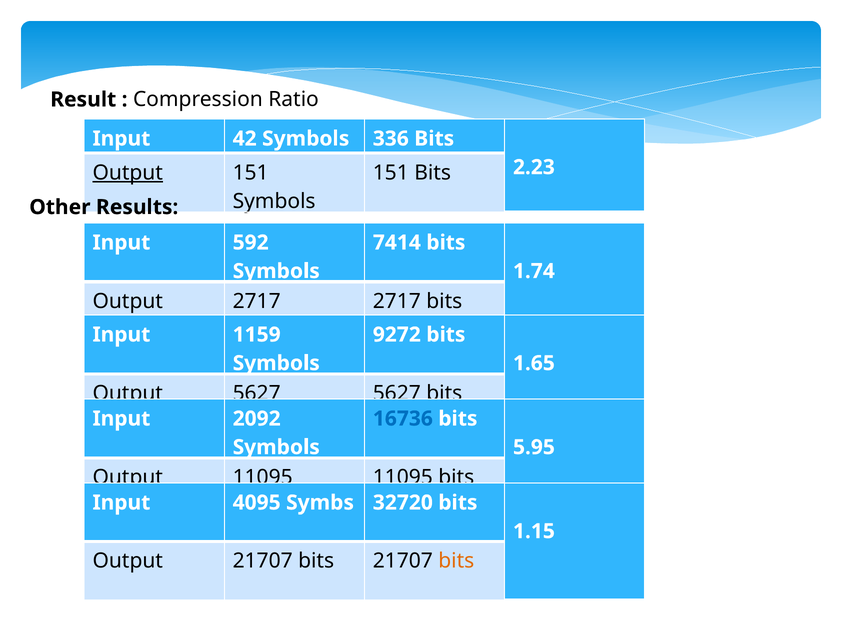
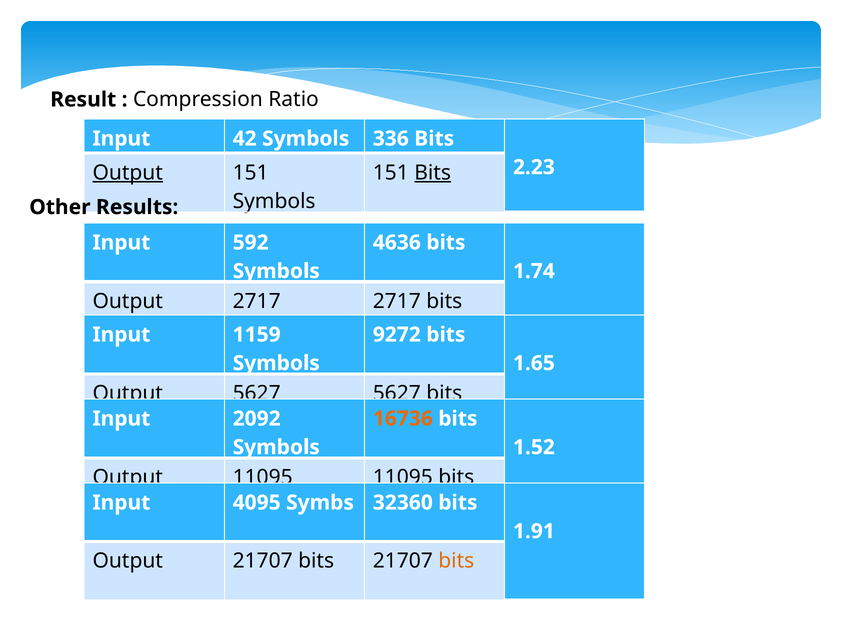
Bits underline: none -> present (433, 173)
7414: 7414 -> 4636 (397, 243)
16736 colour: blue -> orange (403, 419)
5.95: 5.95 -> 1.52 (534, 448)
32720: 32720 -> 32360 (403, 503)
1.15: 1.15 -> 1.91 (534, 532)
